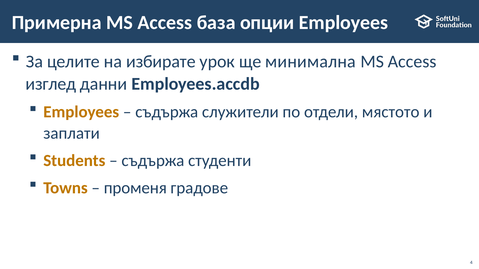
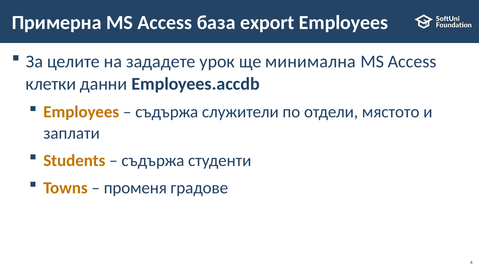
опции: опции -> export (267, 23)
избирате: избирате -> зададете (161, 62)
изглед: изглед -> клетки (51, 84)
